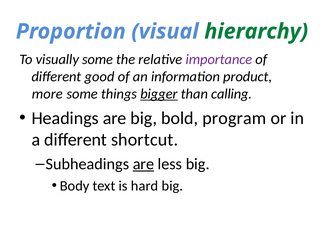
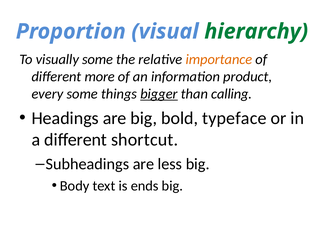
importance colour: purple -> orange (219, 59)
good: good -> more (100, 77)
more: more -> every (47, 94)
program: program -> typeface (234, 118)
are underline: present -> none (143, 164)
hard: hard -> ends (145, 186)
